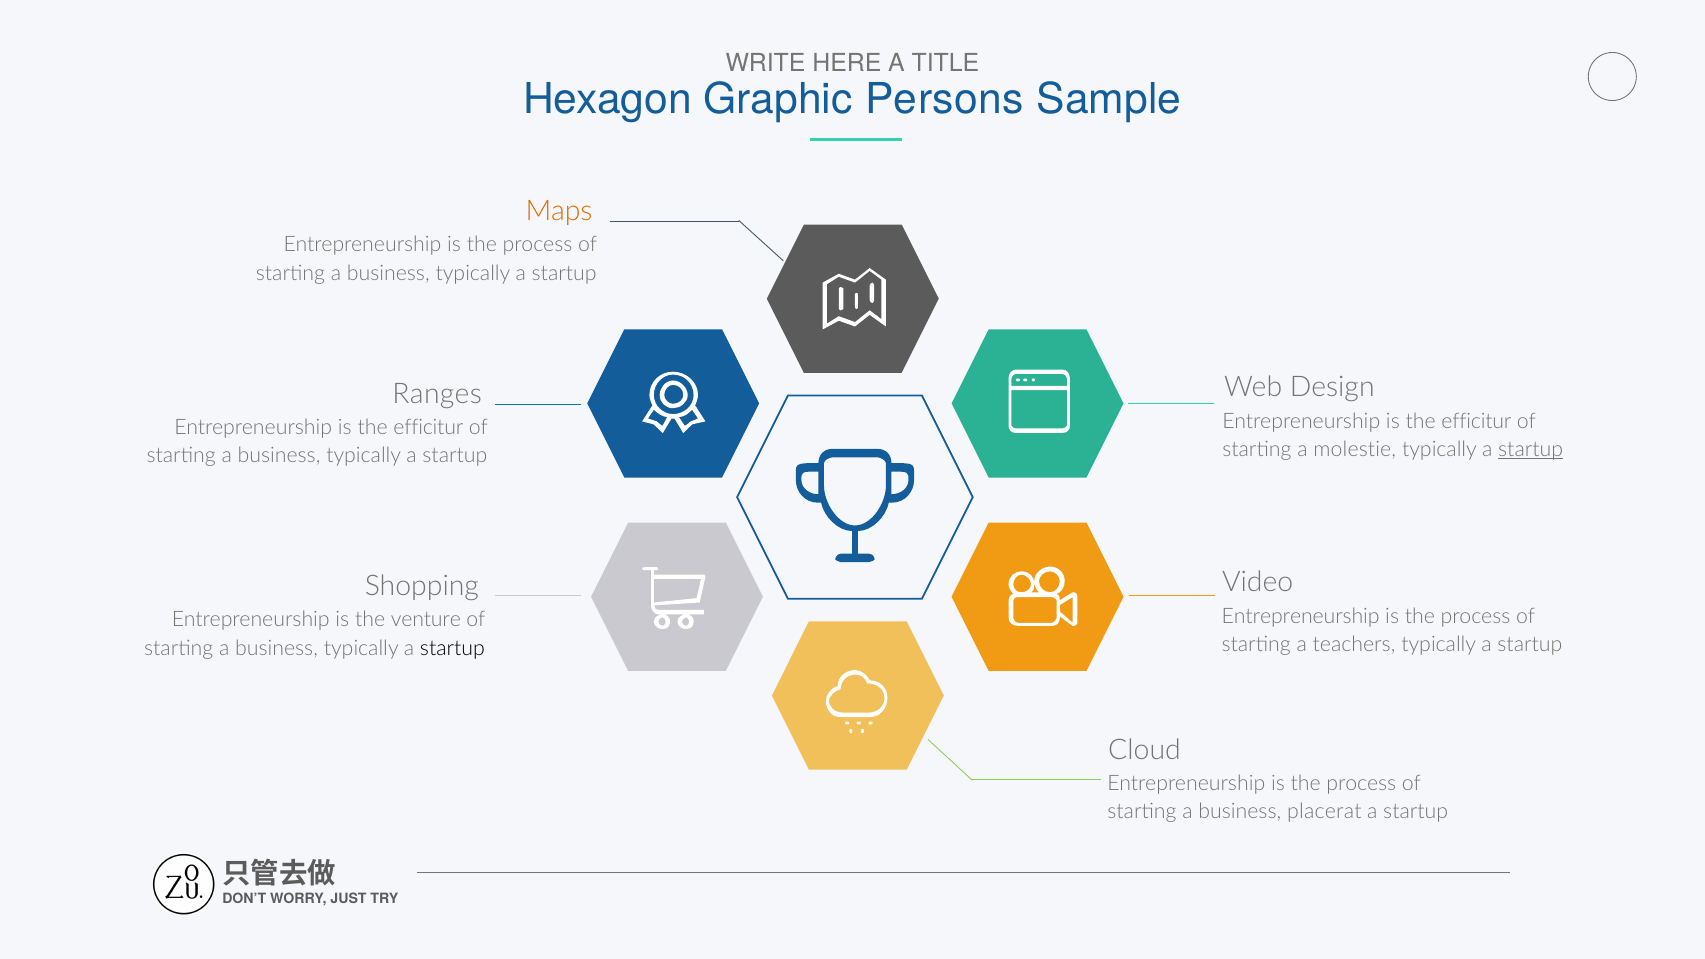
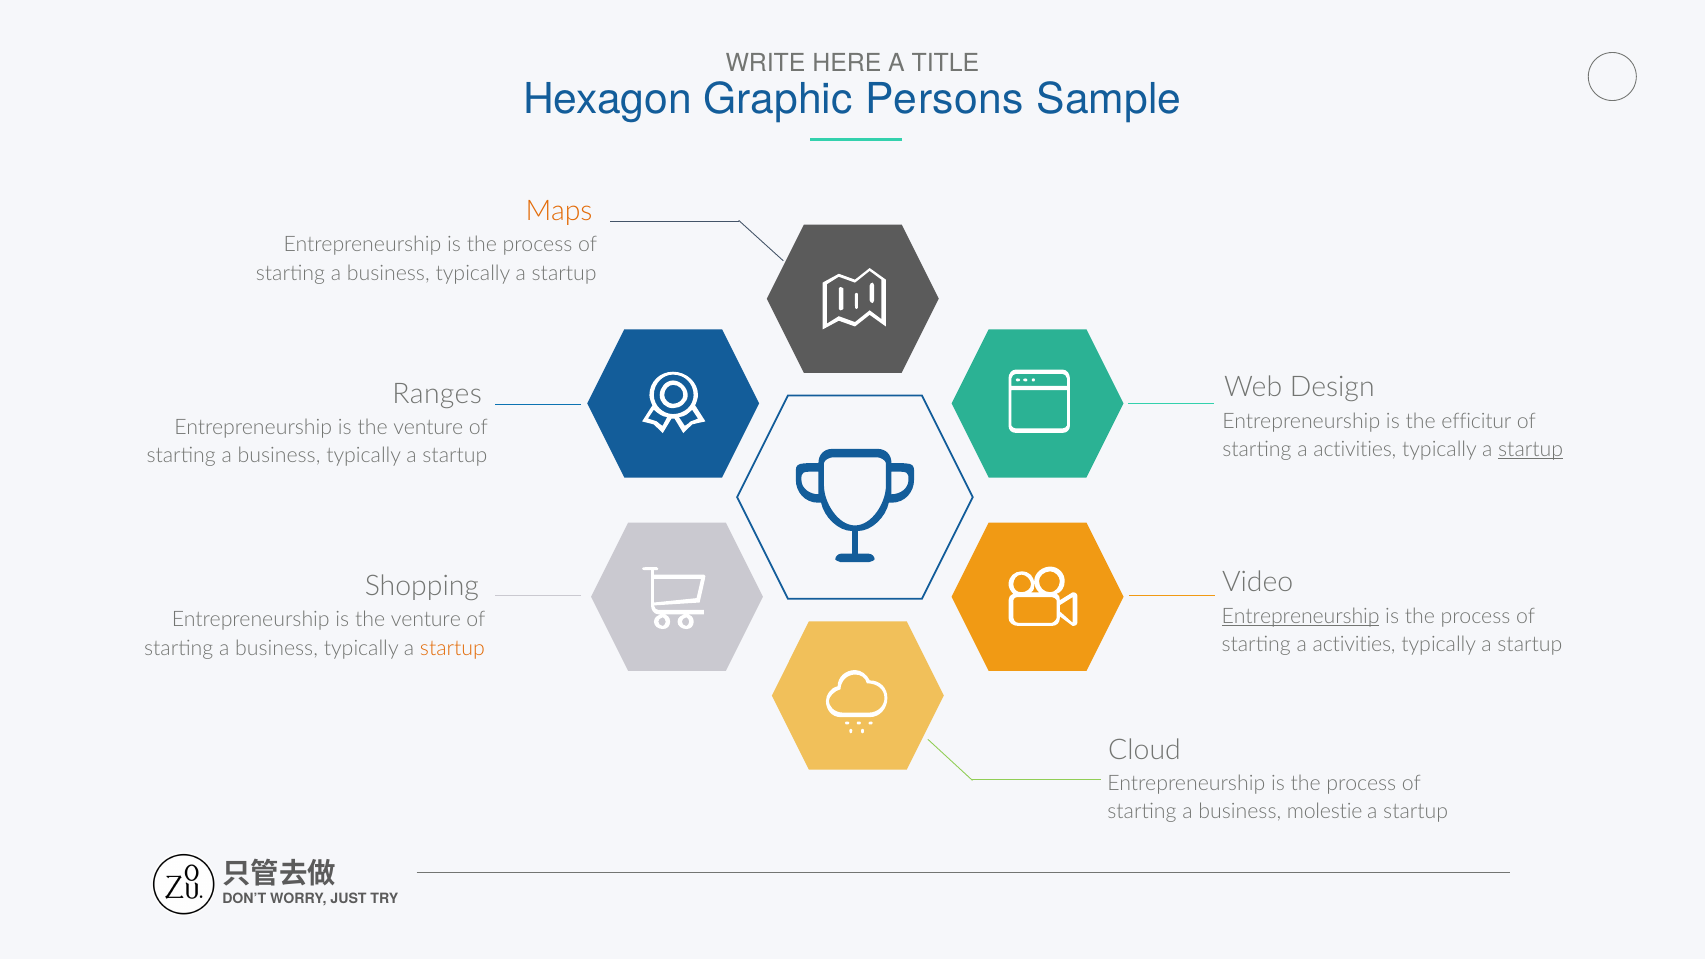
efficitur: efficitur -> venture (428, 427)
molestie: molestie -> activities (1355, 449)
Entrepreneurship underline: none -> present (1301, 616)
teachers: teachers -> activities (1354, 644)
startup colour: black -> orange (452, 648)
placerat: placerat -> molestie (1325, 812)
